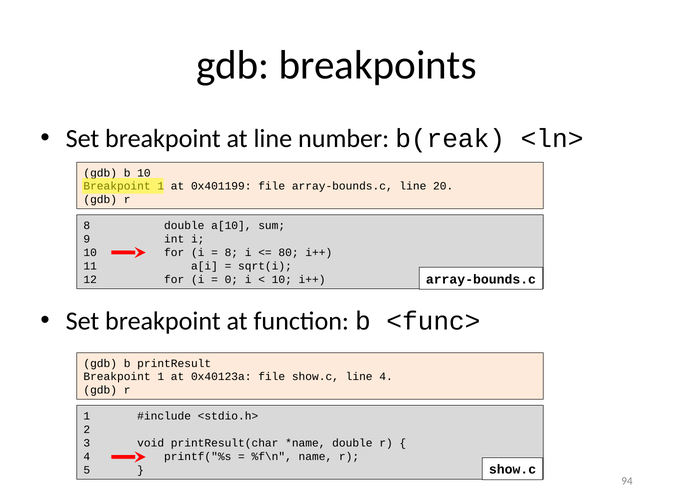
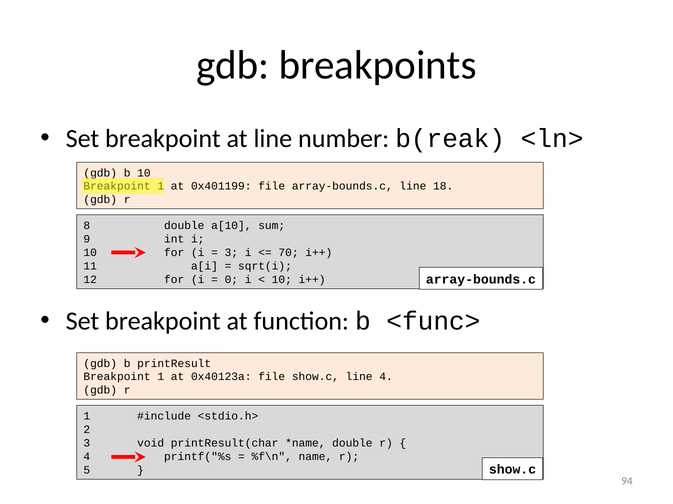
20: 20 -> 18 (443, 187)
8: 8 -> 3 (231, 253)
80: 80 -> 70 (289, 253)
